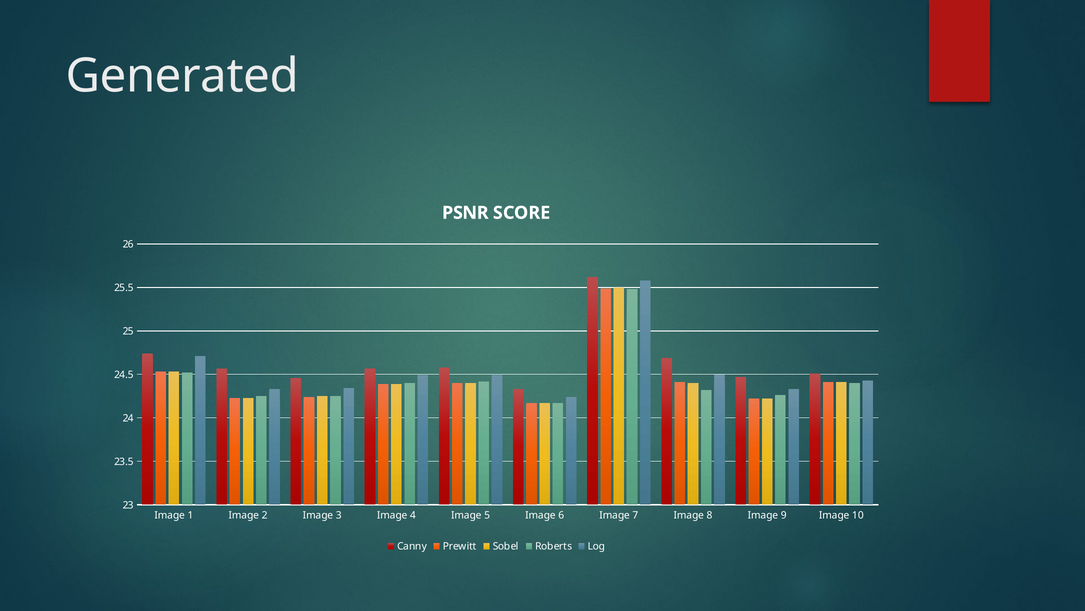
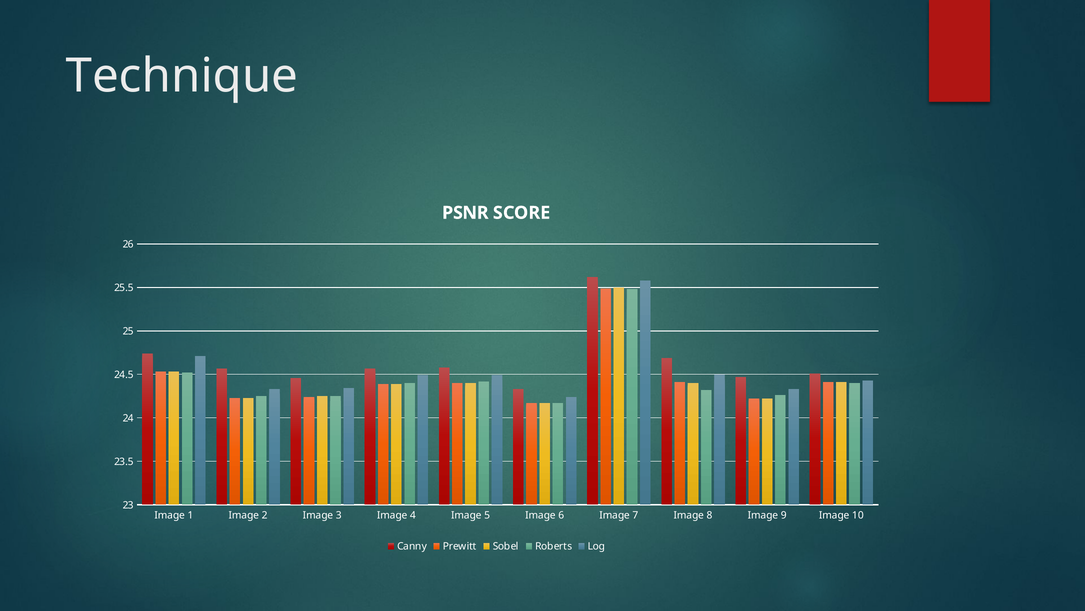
Generated: Generated -> Technique (182, 76)
